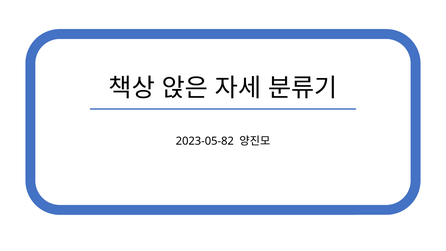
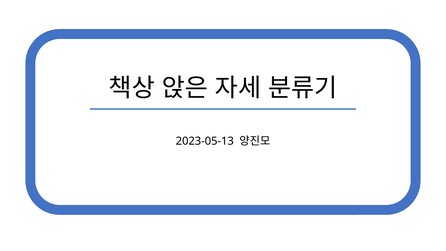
2023-05-82: 2023-05-82 -> 2023-05-13 (205, 141)
